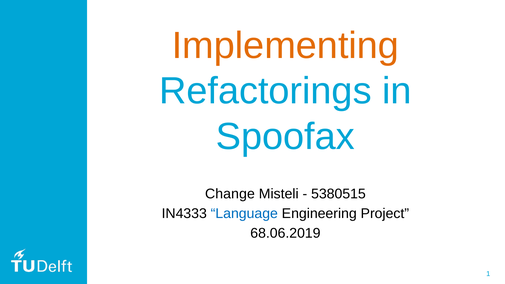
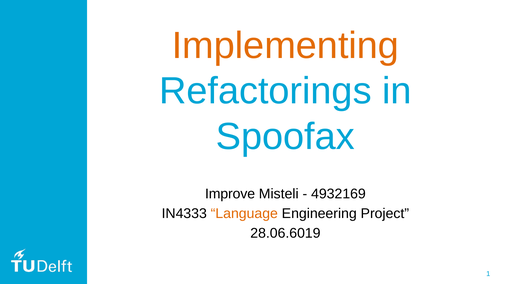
Change: Change -> Improve (230, 194)
5380515: 5380515 -> 4932169 (338, 194)
Language colour: blue -> orange (244, 214)
68.06.2019: 68.06.2019 -> 28.06.6019 (285, 233)
